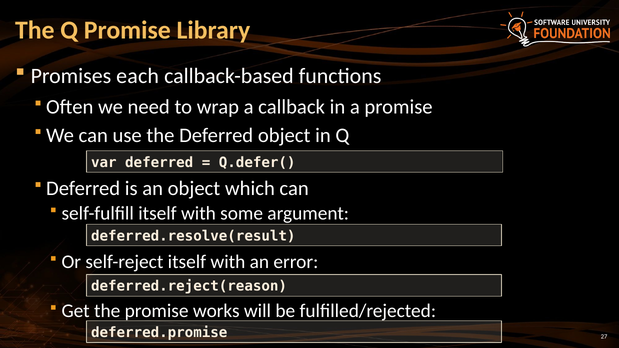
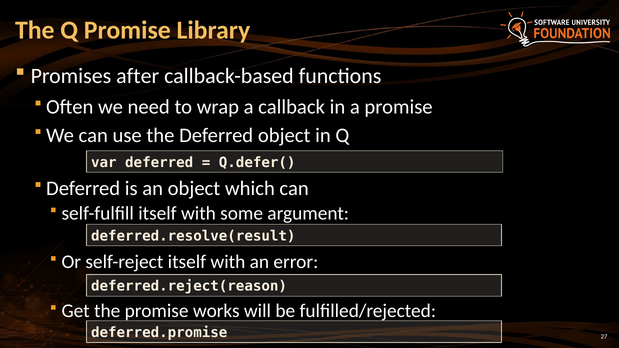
each: each -> after (138, 76)
